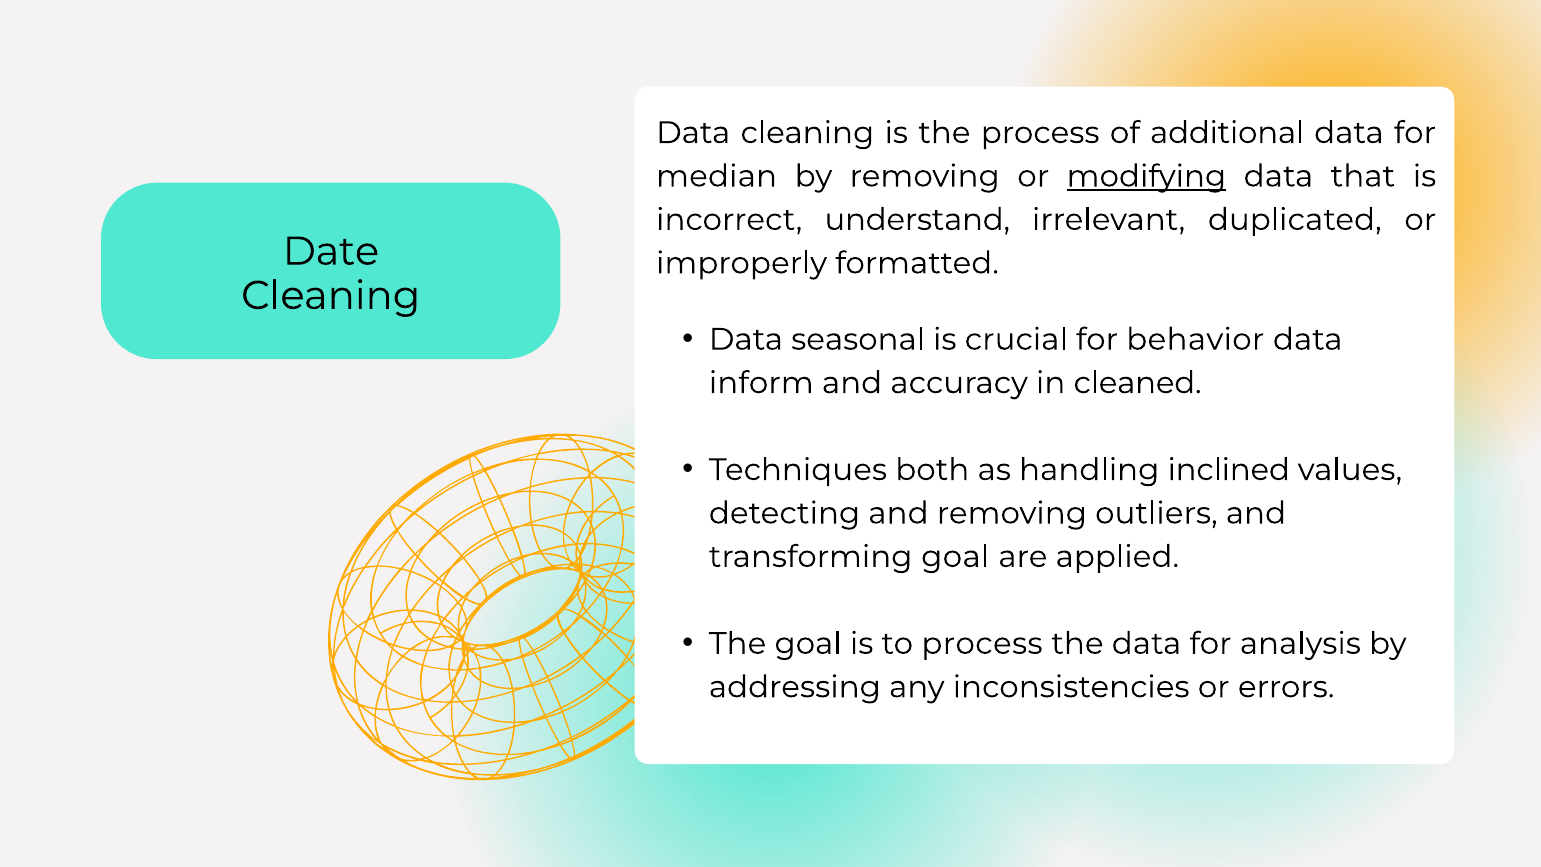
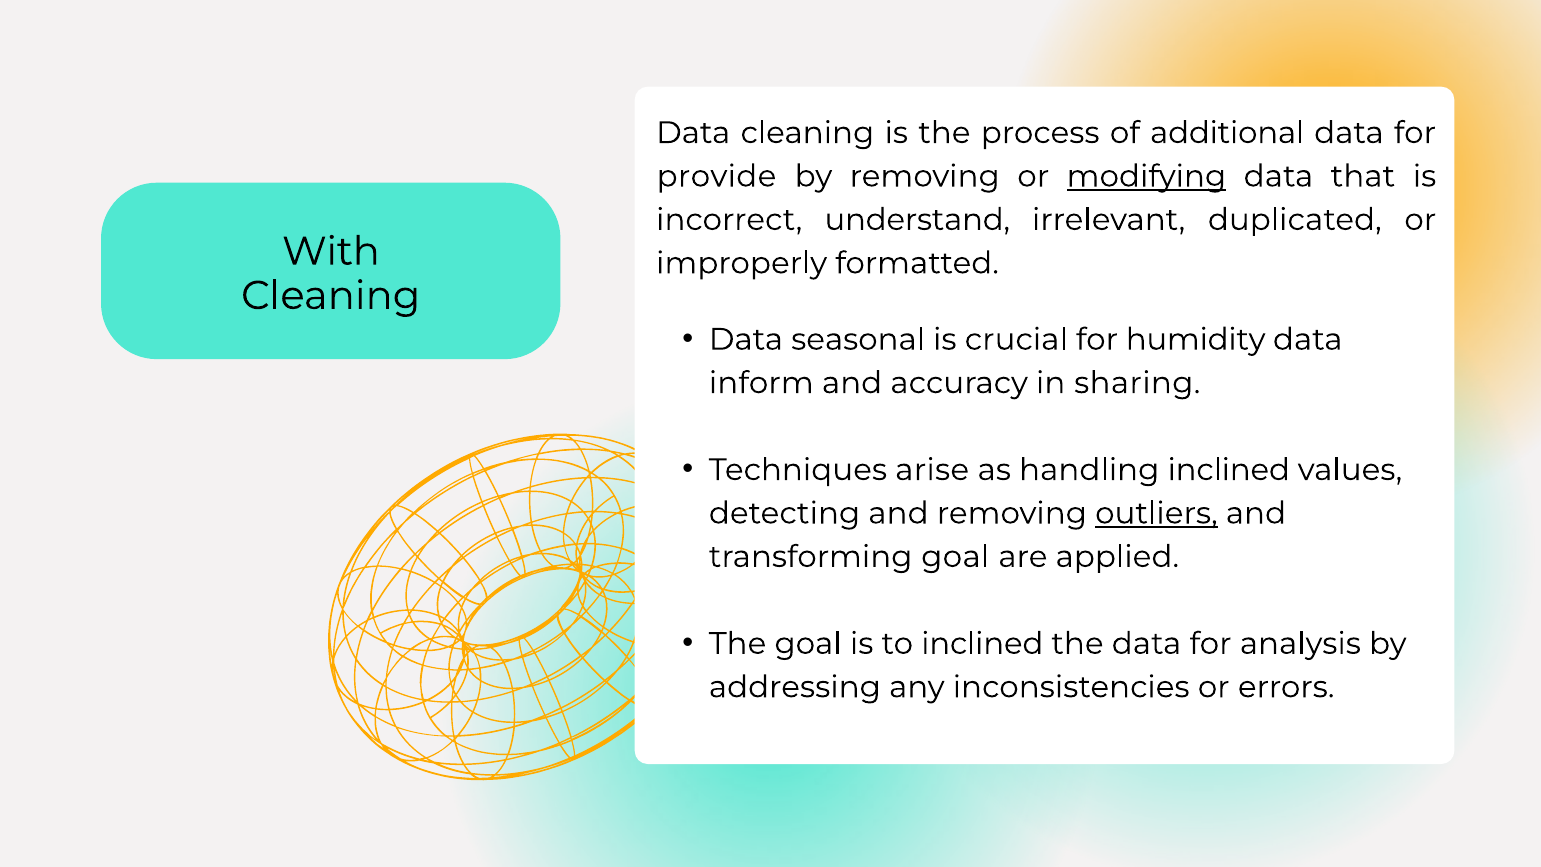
median: median -> provide (716, 176)
Date: Date -> With (331, 251)
behavior: behavior -> humidity (1196, 339)
cleaned: cleaned -> sharing (1137, 383)
both: both -> arise (932, 470)
outliers underline: none -> present (1156, 513)
to process: process -> inclined (982, 643)
